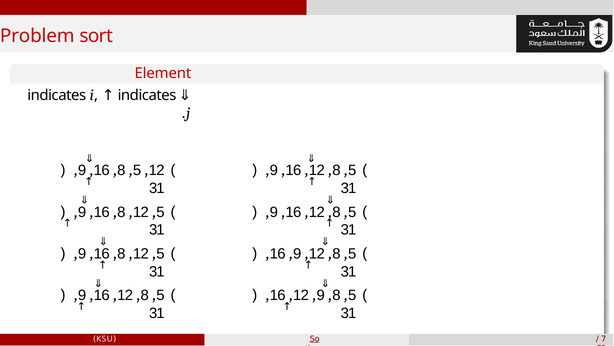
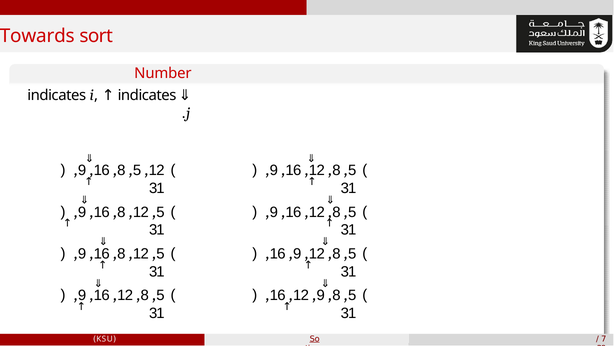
Problem: Problem -> Towards (37, 36)
Element: Element -> Number (163, 73)
